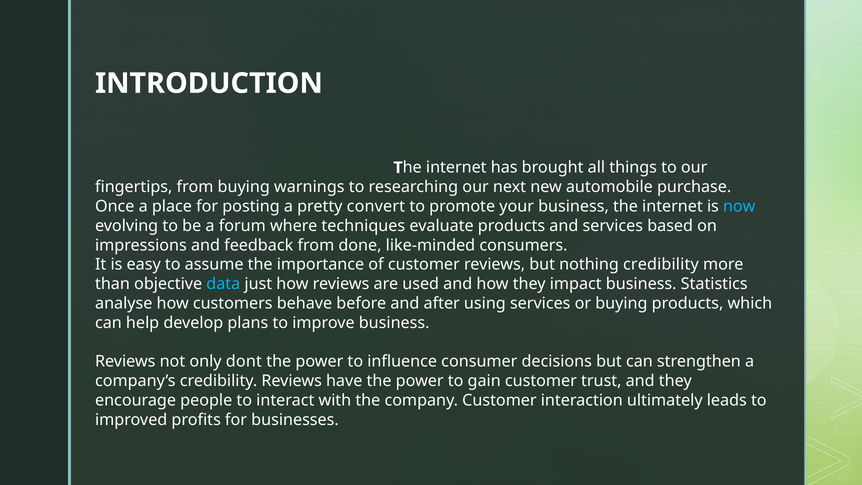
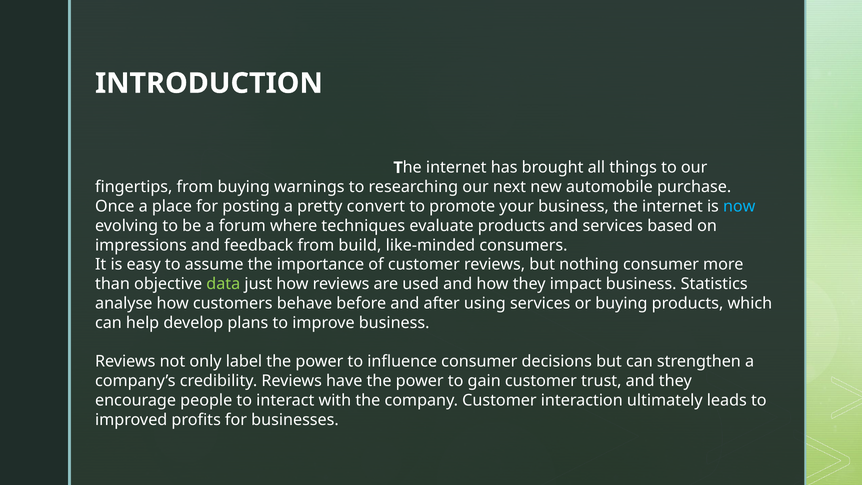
done: done -> build (360, 245)
nothing credibility: credibility -> consumer (661, 265)
data colour: light blue -> light green (223, 284)
dont: dont -> label (244, 362)
